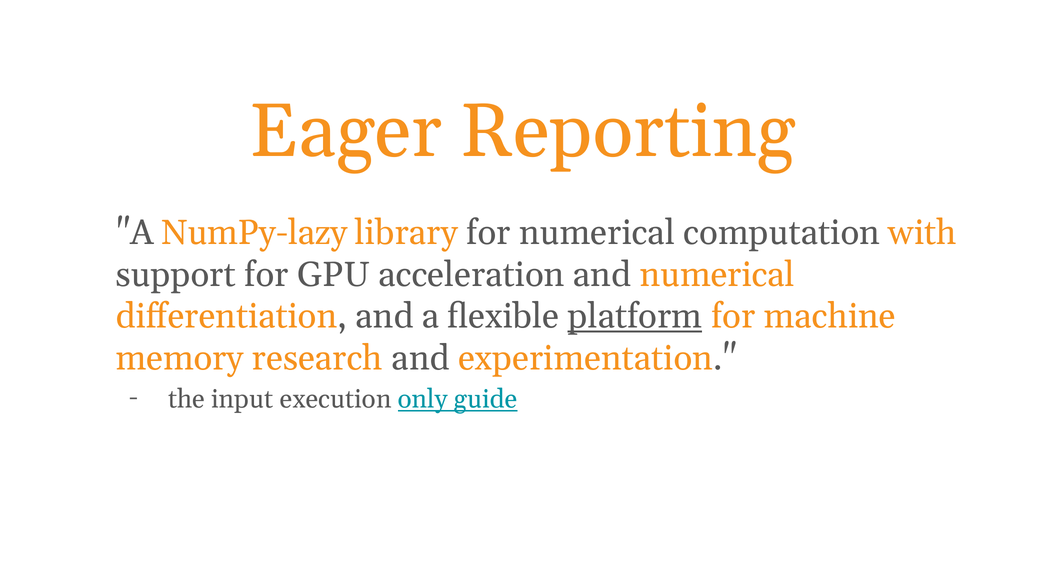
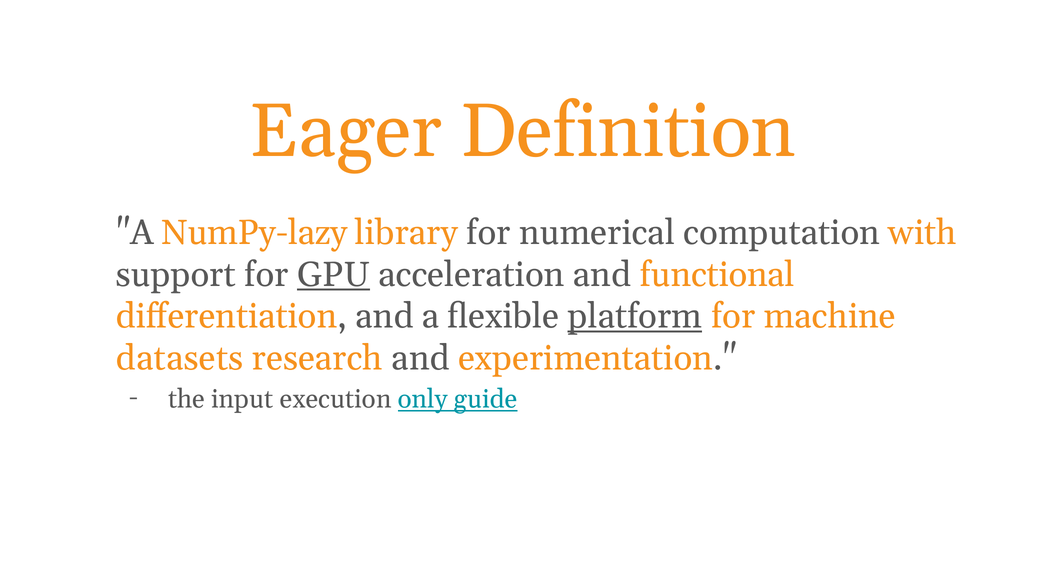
Reporting: Reporting -> Definition (628, 132)
GPU underline: none -> present (333, 275)
and numerical: numerical -> functional (717, 275)
memory: memory -> datasets (180, 358)
